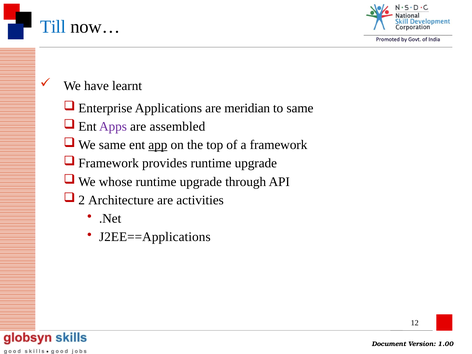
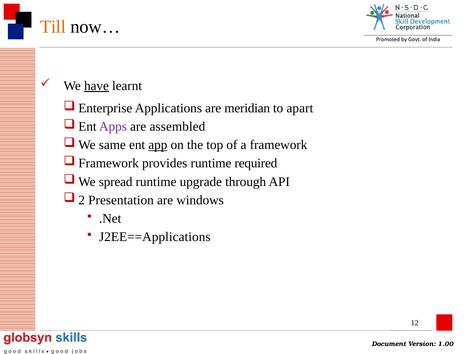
Till colour: blue -> orange (53, 27)
have underline: none -> present (96, 86)
to same: same -> apart (300, 108)
provides runtime upgrade: upgrade -> required (256, 163)
whose: whose -> spread (116, 182)
Architecture: Architecture -> Presentation (121, 200)
activities: activities -> windows (200, 200)
